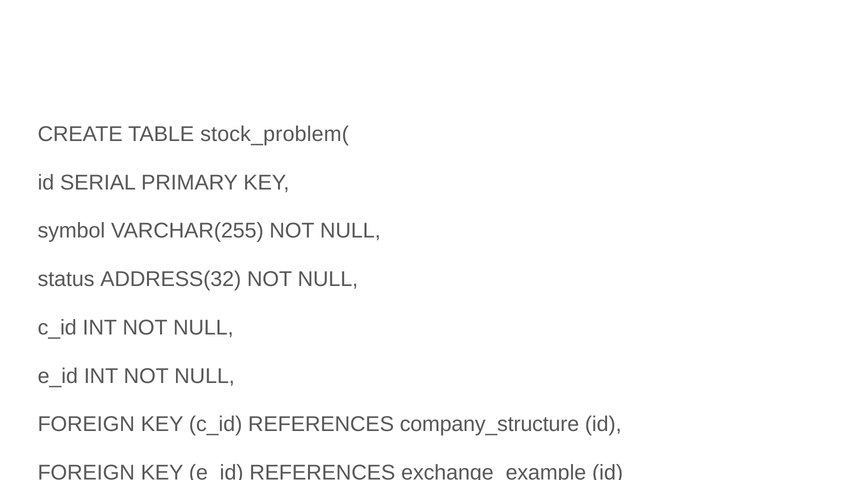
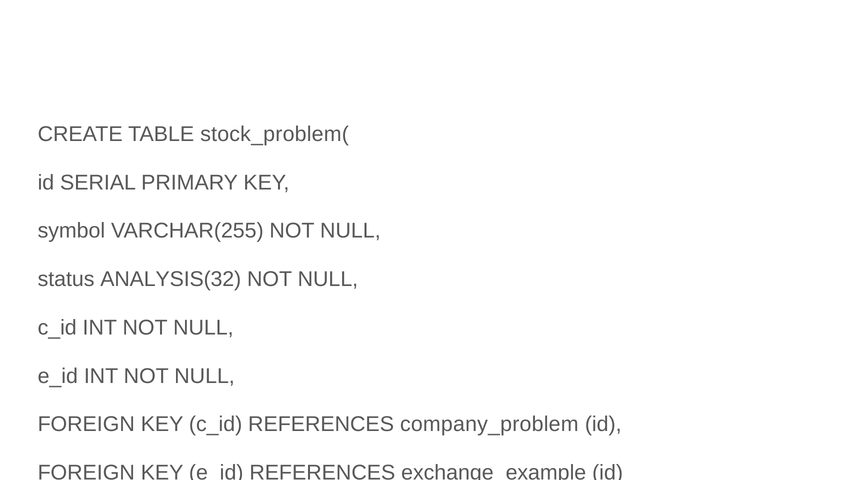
ADDRESS(32: ADDRESS(32 -> ANALYSIS(32 (171, 280)
company_structure: company_structure -> company_problem (489, 425)
